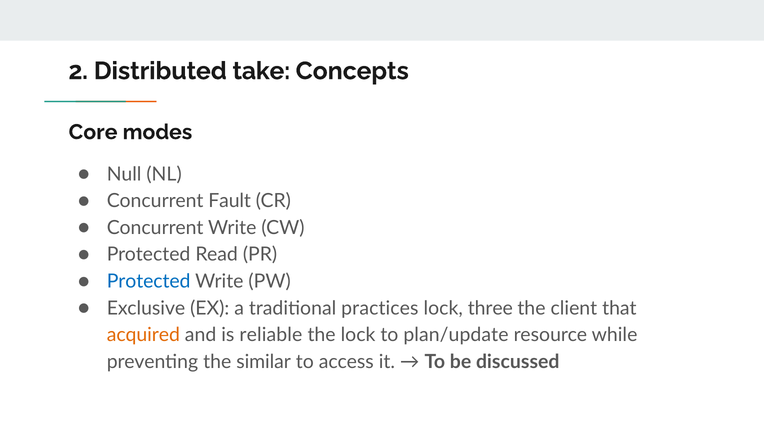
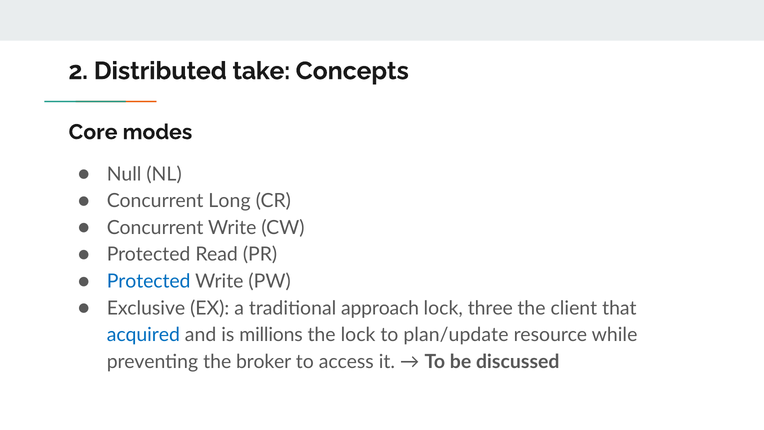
Fault: Fault -> Long (230, 201)
practices: practices -> approach (380, 308)
acquired colour: orange -> blue (143, 335)
reliable: reliable -> millions (271, 335)
similar: similar -> broker (264, 362)
